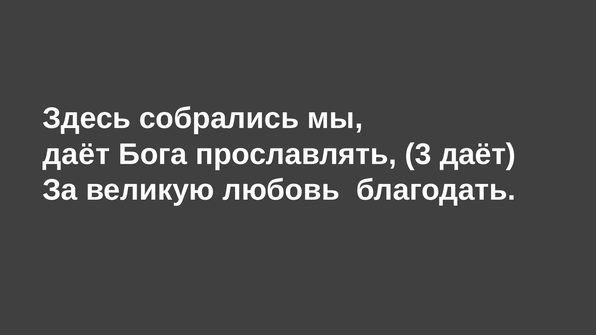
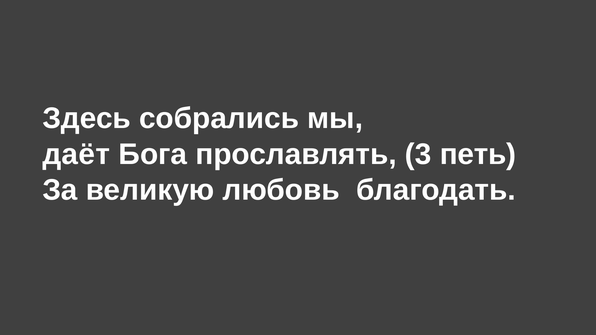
3 даёт: даёт -> петь (478, 154)
